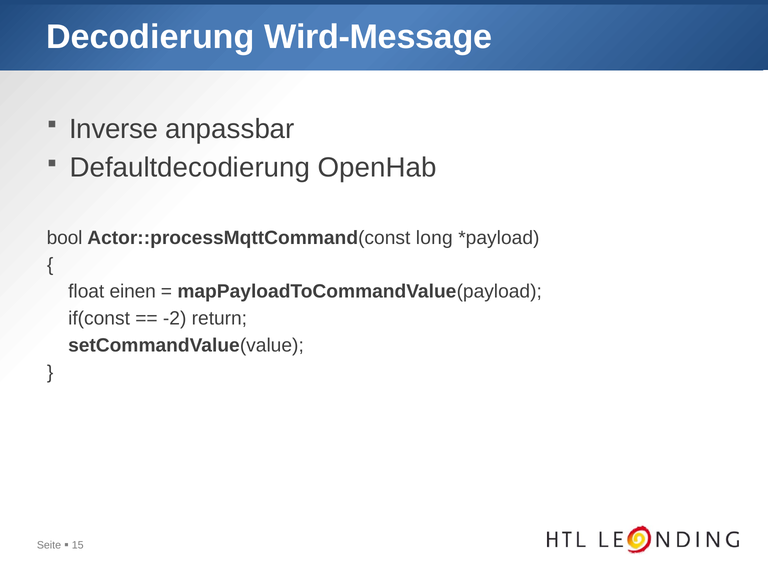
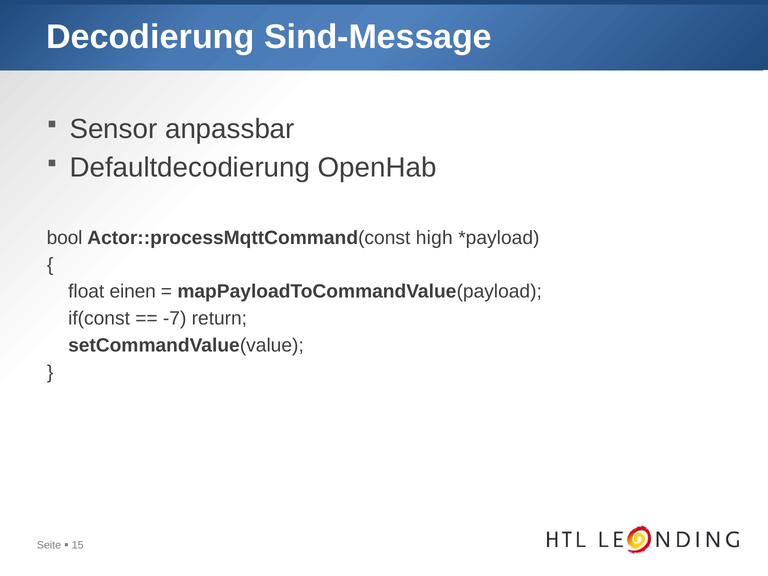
Wird-Message: Wird-Message -> Sind-Message (378, 37)
Inverse: Inverse -> Sensor (114, 129)
long: long -> high (434, 238)
-2: -2 -> -7 (175, 319)
